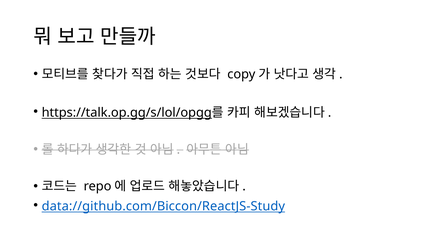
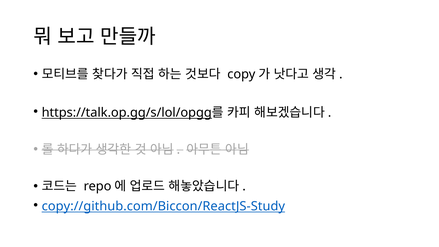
data://github.com/Biccon/ReactJS-Study: data://github.com/Biccon/ReactJS-Study -> copy://github.com/Biccon/ReactJS-Study (163, 206)
